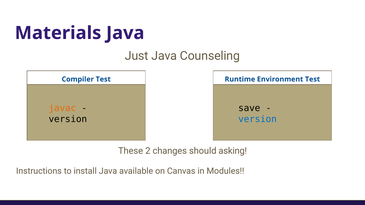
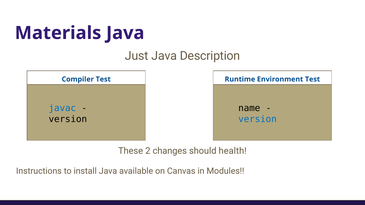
Counseling: Counseling -> Description (210, 56)
javac colour: orange -> blue (62, 108)
save: save -> name (249, 108)
asking: asking -> health (233, 151)
